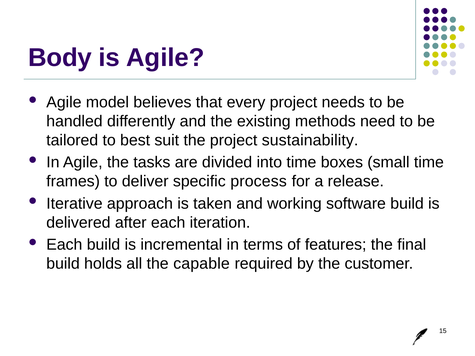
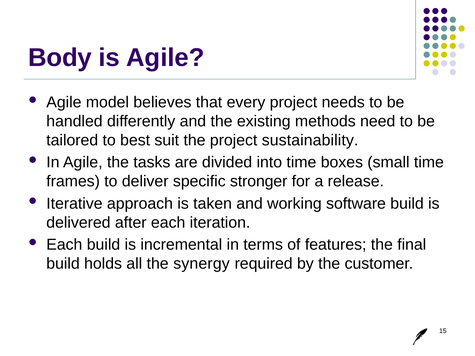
process: process -> stronger (259, 181)
capable: capable -> synergy (202, 264)
